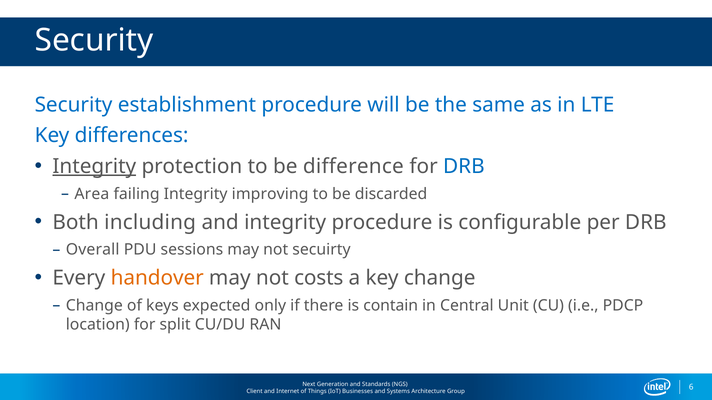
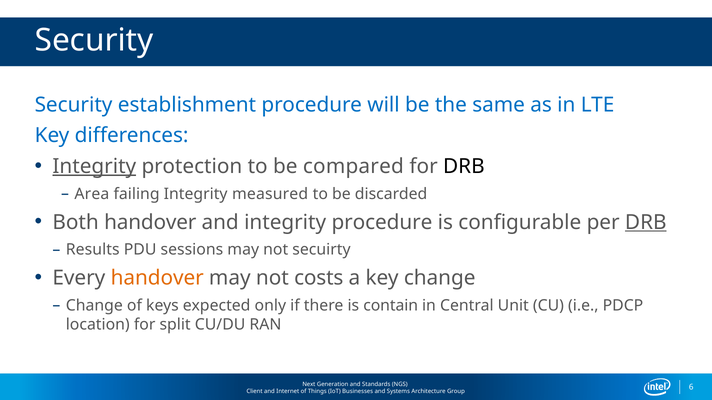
difference: difference -> compared (353, 167)
DRB colour: blue -> black (464, 167)
improving: improving -> measured (270, 194)
Both including: including -> handover (150, 222)
DRB underline: none -> present (646, 222)
Overall: Overall -> Results (93, 250)
